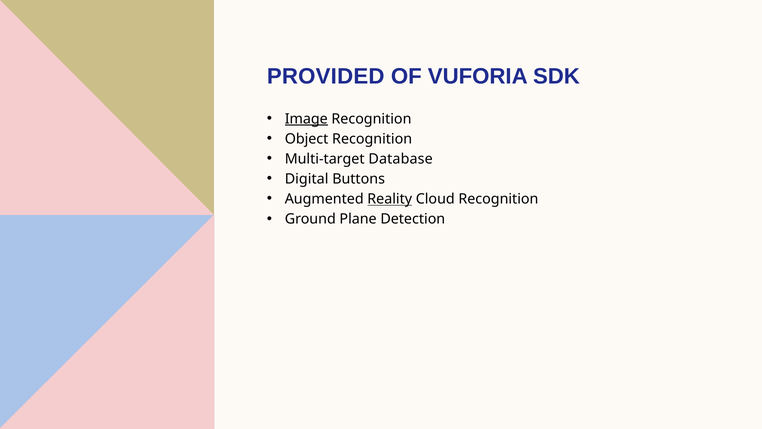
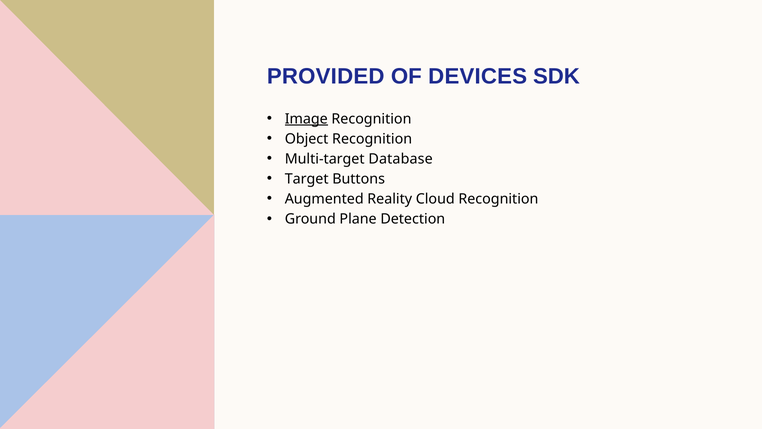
VUFORIA: VUFORIA -> DEVICES (478, 76)
Digital: Digital -> Target (307, 179)
Reality underline: present -> none (390, 199)
